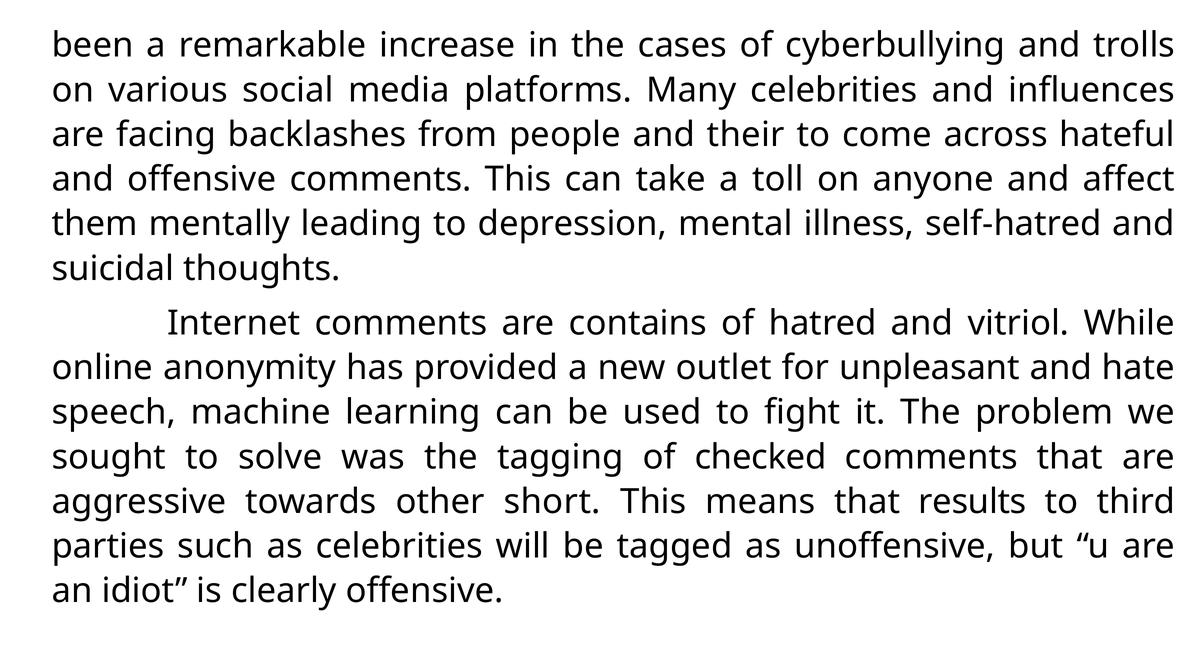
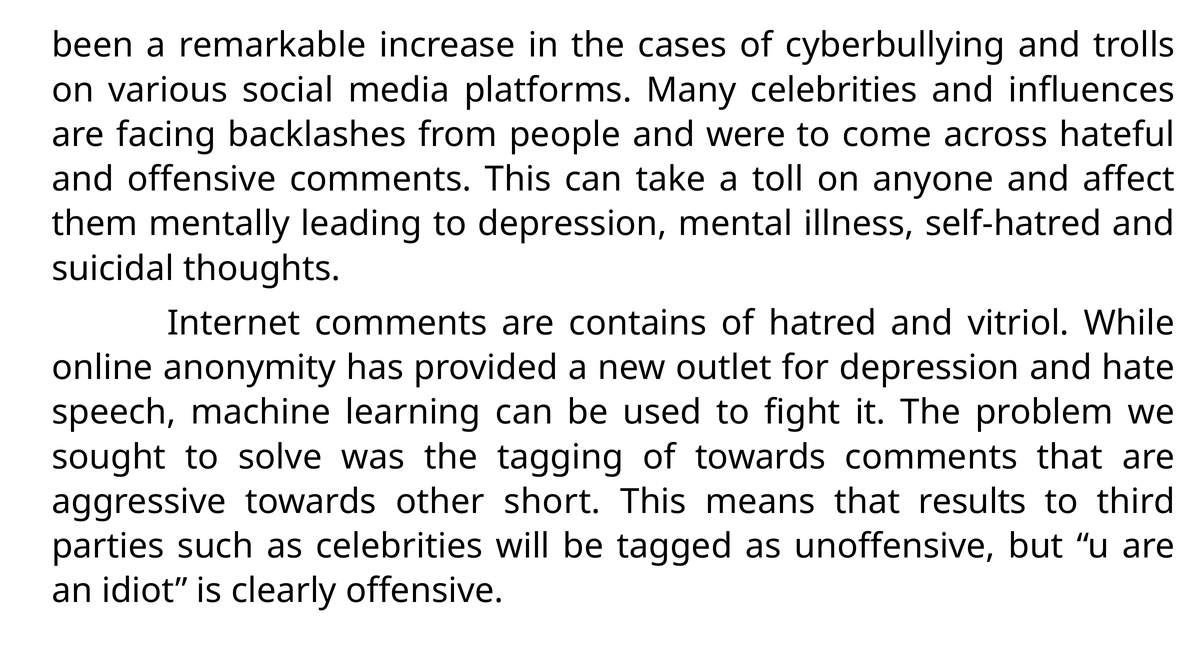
their: their -> were (746, 135)
for unpleasant: unpleasant -> depression (929, 368)
of checked: checked -> towards (761, 457)
